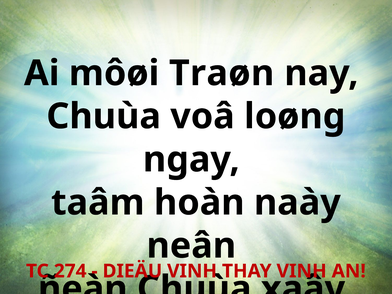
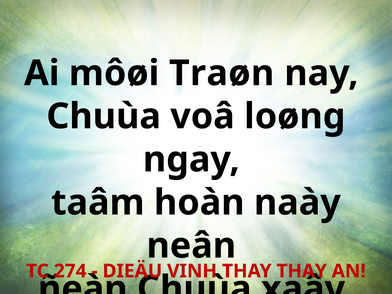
THAY VINH: VINH -> THAY (302, 271)
